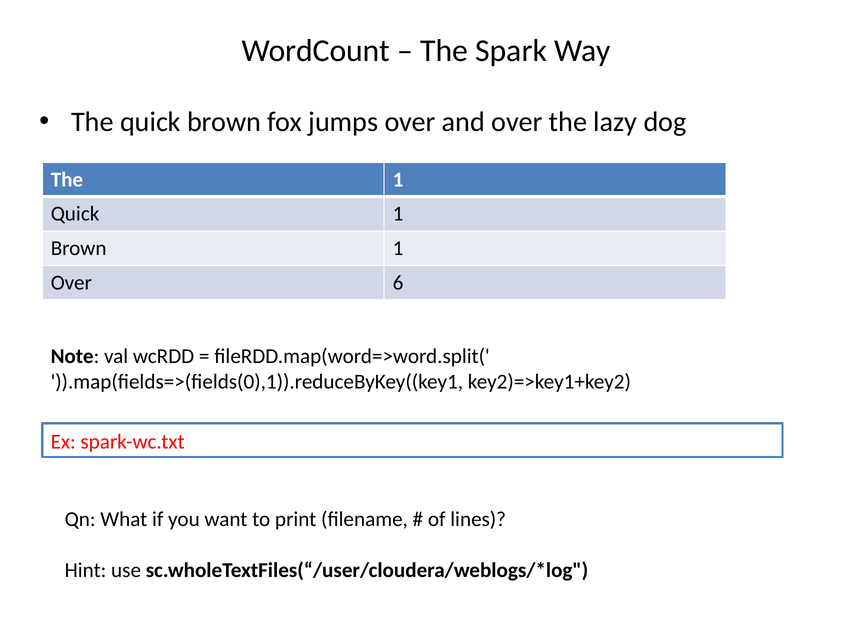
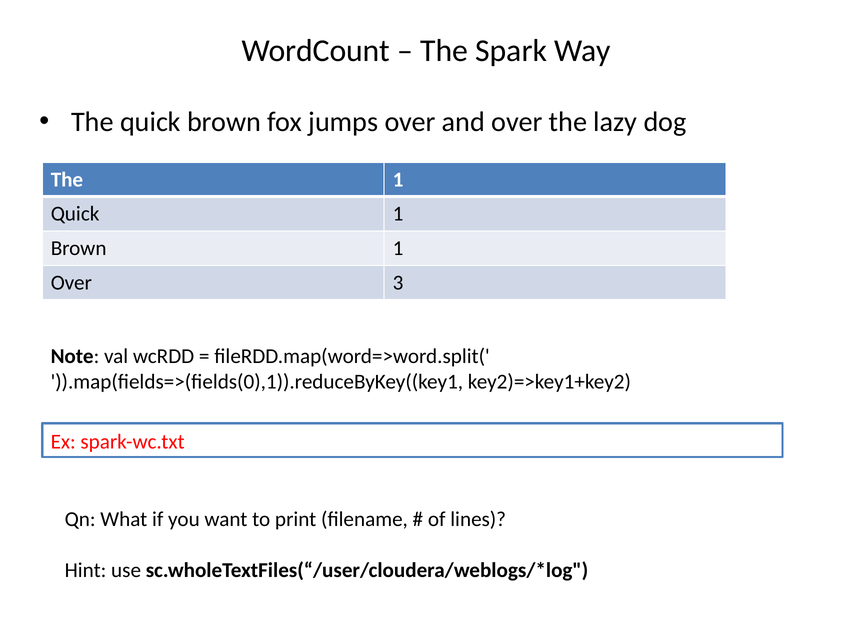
6: 6 -> 3 (398, 282)
